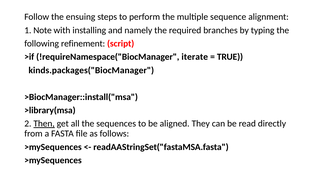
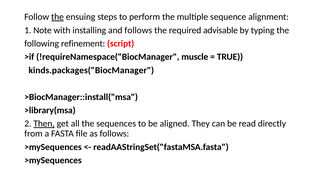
the underline: none -> present (57, 17)
and namely: namely -> follows (138, 30)
branches: branches -> advisable (221, 30)
iterate: iterate -> muscle (195, 57)
